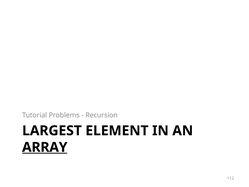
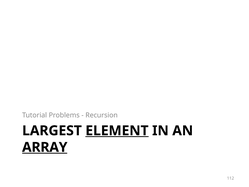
ELEMENT underline: none -> present (117, 131)
